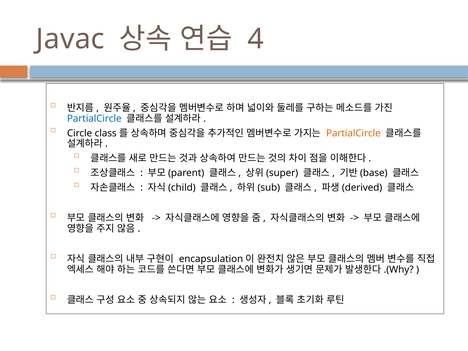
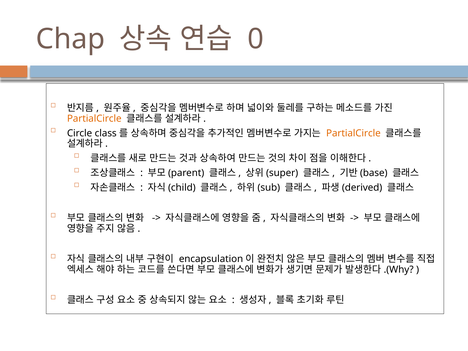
Javac: Javac -> Chap (70, 39)
4: 4 -> 0 (256, 39)
PartialCircle colour: blue -> orange (94, 119)
